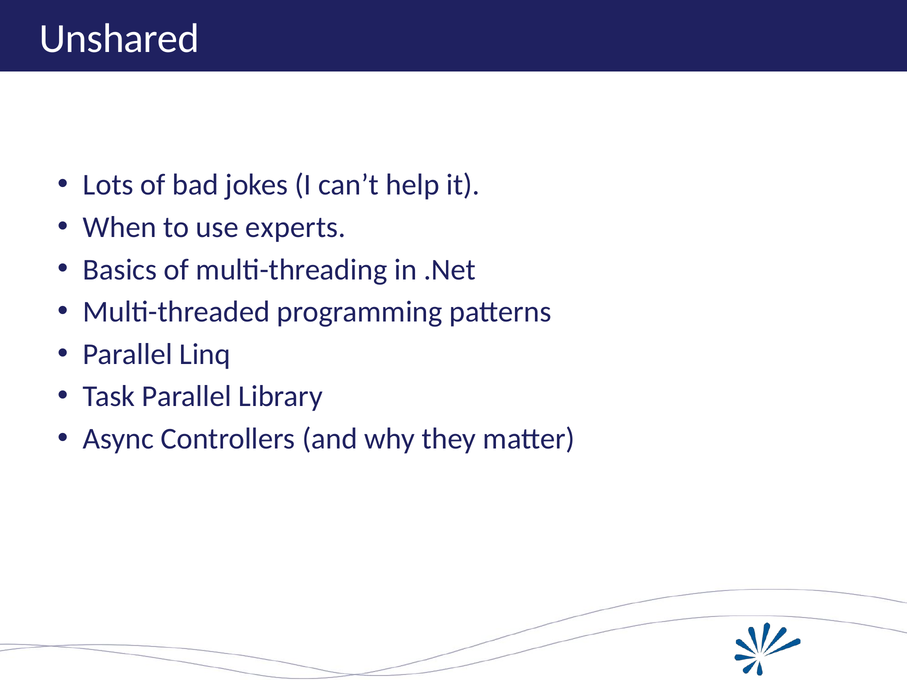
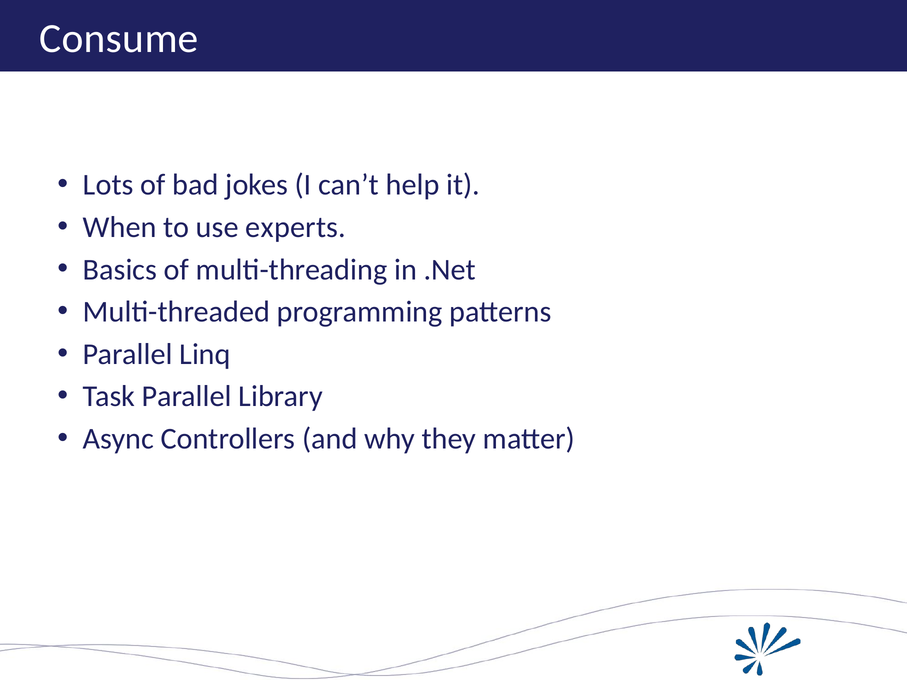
Unshared: Unshared -> Consume (119, 39)
